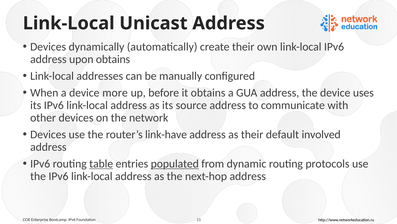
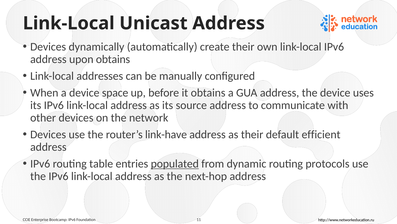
more: more -> space (115, 92)
involved: involved -> efficient (321, 134)
table underline: present -> none (101, 163)
